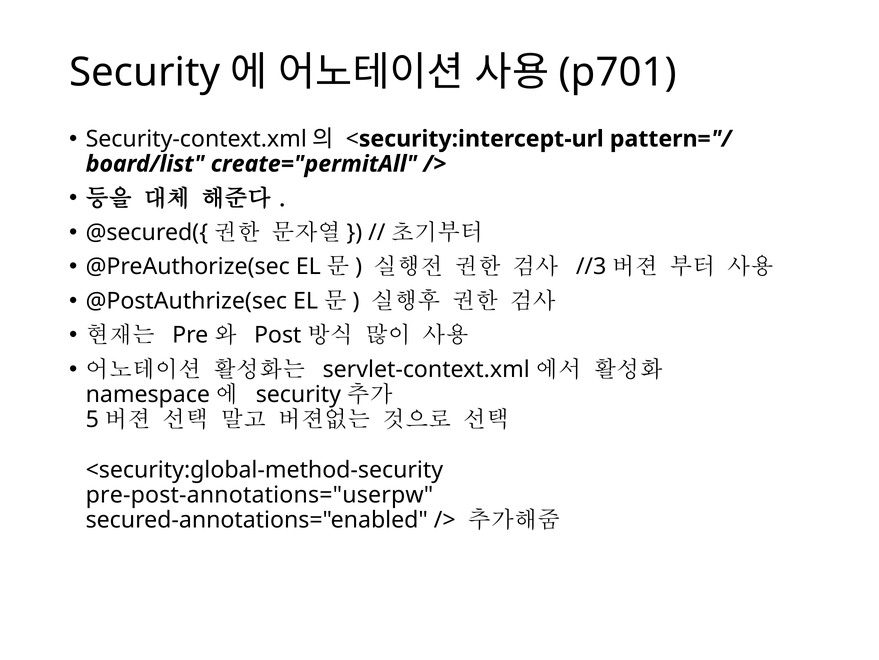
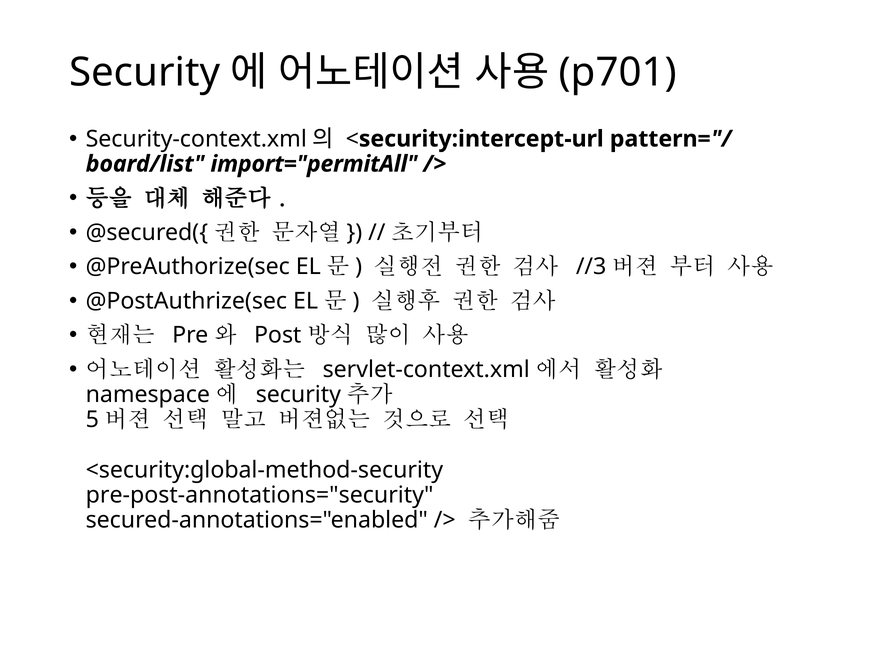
create="permitAll: create="permitAll -> import="permitAll (314, 164)
pre-post-annotations="userpw: pre-post-annotations="userpw -> pre-post-annotations="security (260, 494)
